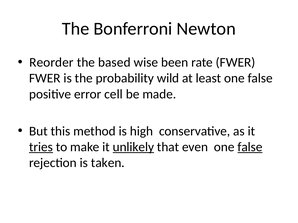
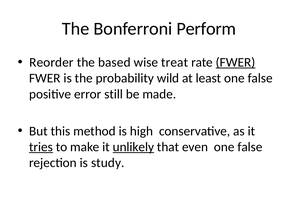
Newton: Newton -> Perform (206, 29)
been: been -> treat (175, 63)
FWER underline: none -> present (236, 63)
cell: cell -> still (114, 94)
false underline: present -> none (250, 147)
taken: taken -> study (108, 163)
